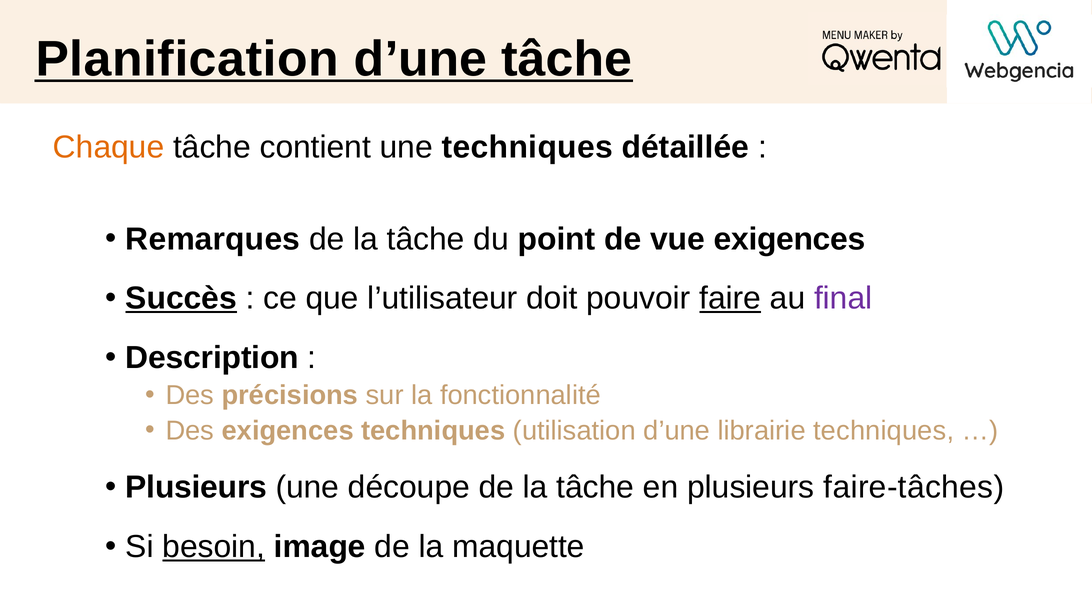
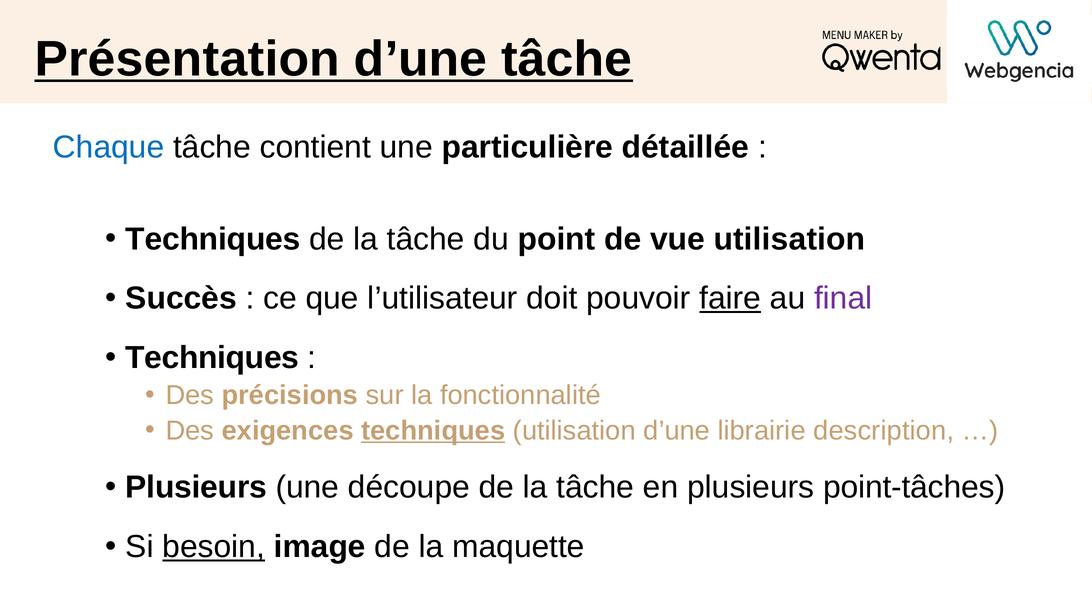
Planification: Planification -> Présentation (187, 59)
Chaque colour: orange -> blue (109, 148)
une techniques: techniques -> particulière (527, 148)
Remarques: Remarques -> Techniques (213, 239)
vue exigences: exigences -> utilisation (789, 239)
Succès underline: present -> none (181, 299)
Description: Description -> Techniques (212, 358)
techniques underline: none -> present (433, 431)
librairie techniques: techniques -> description (884, 431)
faire-tâches: faire-tâches -> point-tâches (914, 488)
